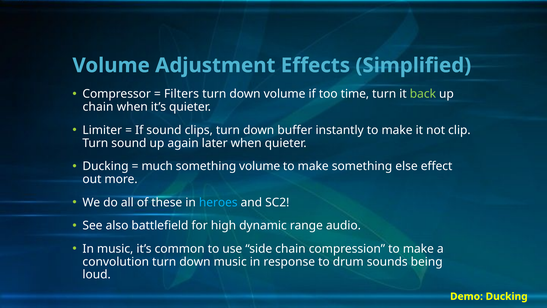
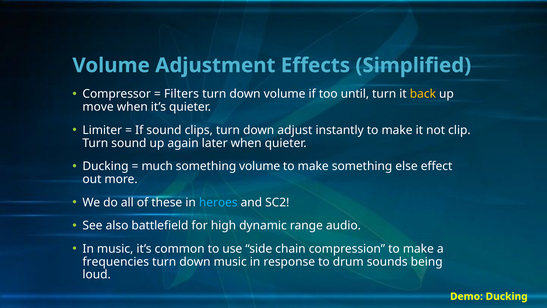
time: time -> until (355, 94)
back colour: light green -> yellow (423, 94)
chain: chain -> move (98, 107)
buffer: buffer -> adjust (295, 130)
convolution: convolution -> frequencies (116, 262)
